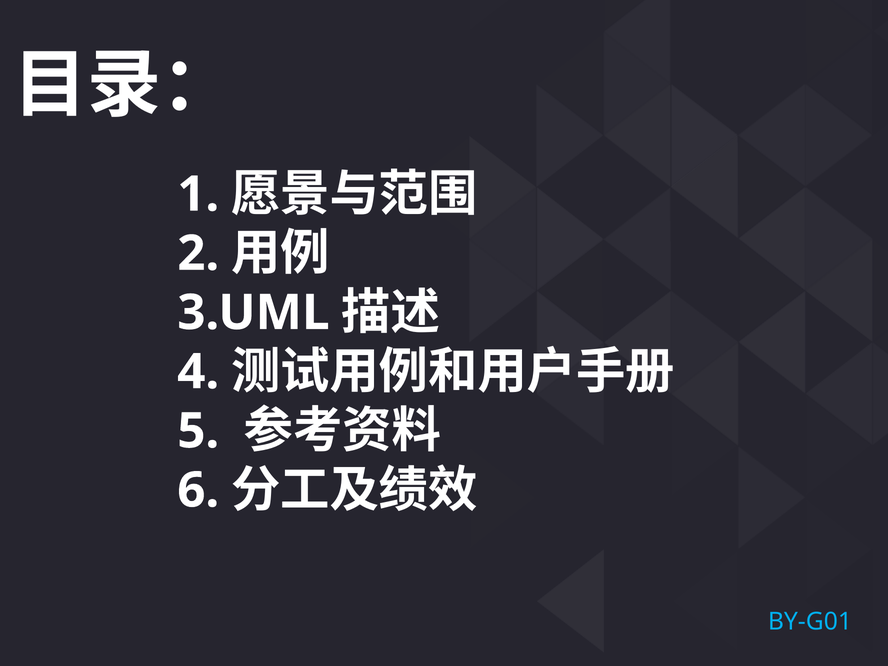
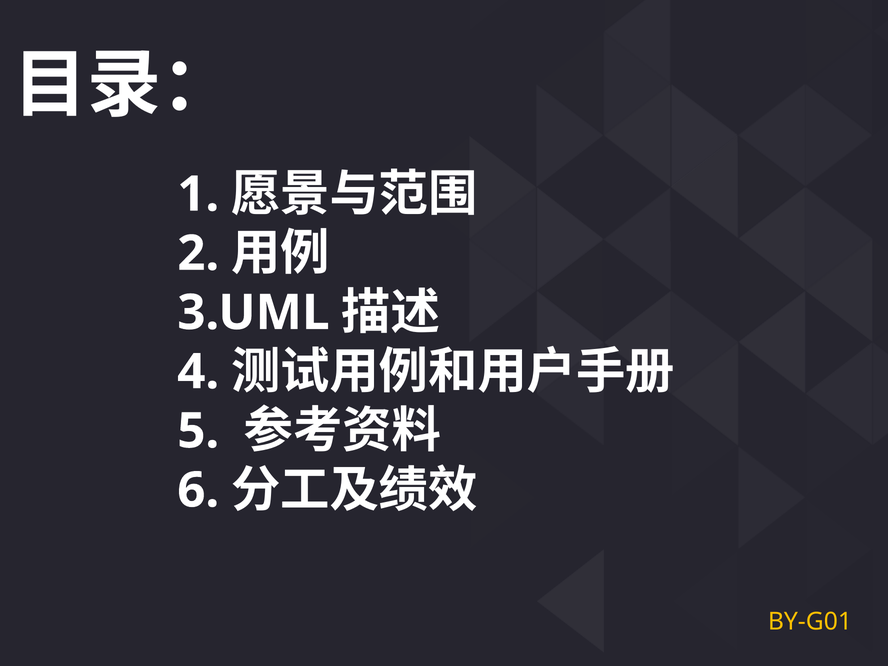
BY-G01 colour: light blue -> yellow (810, 622)
